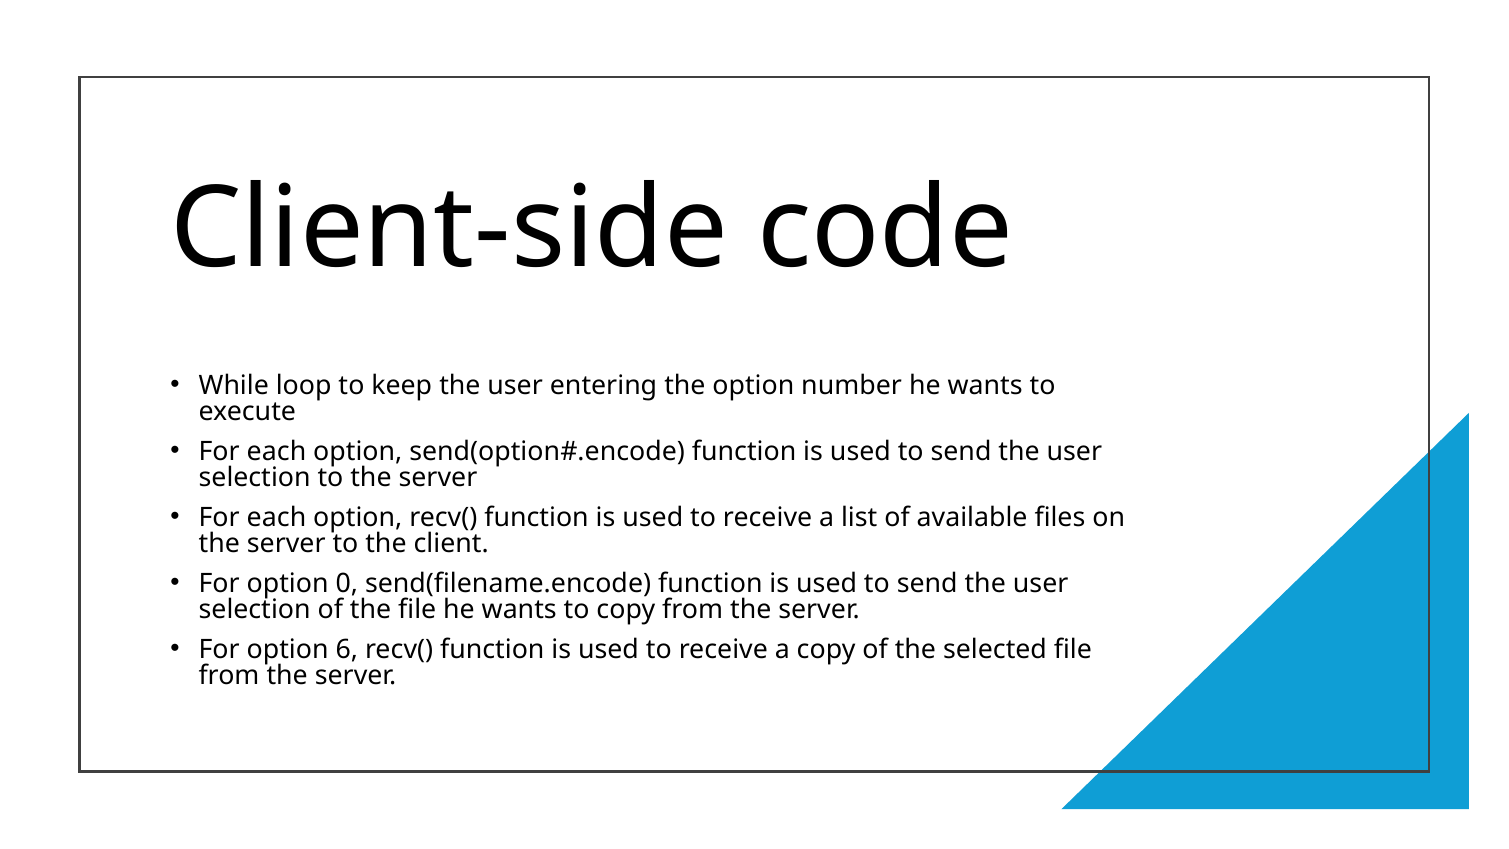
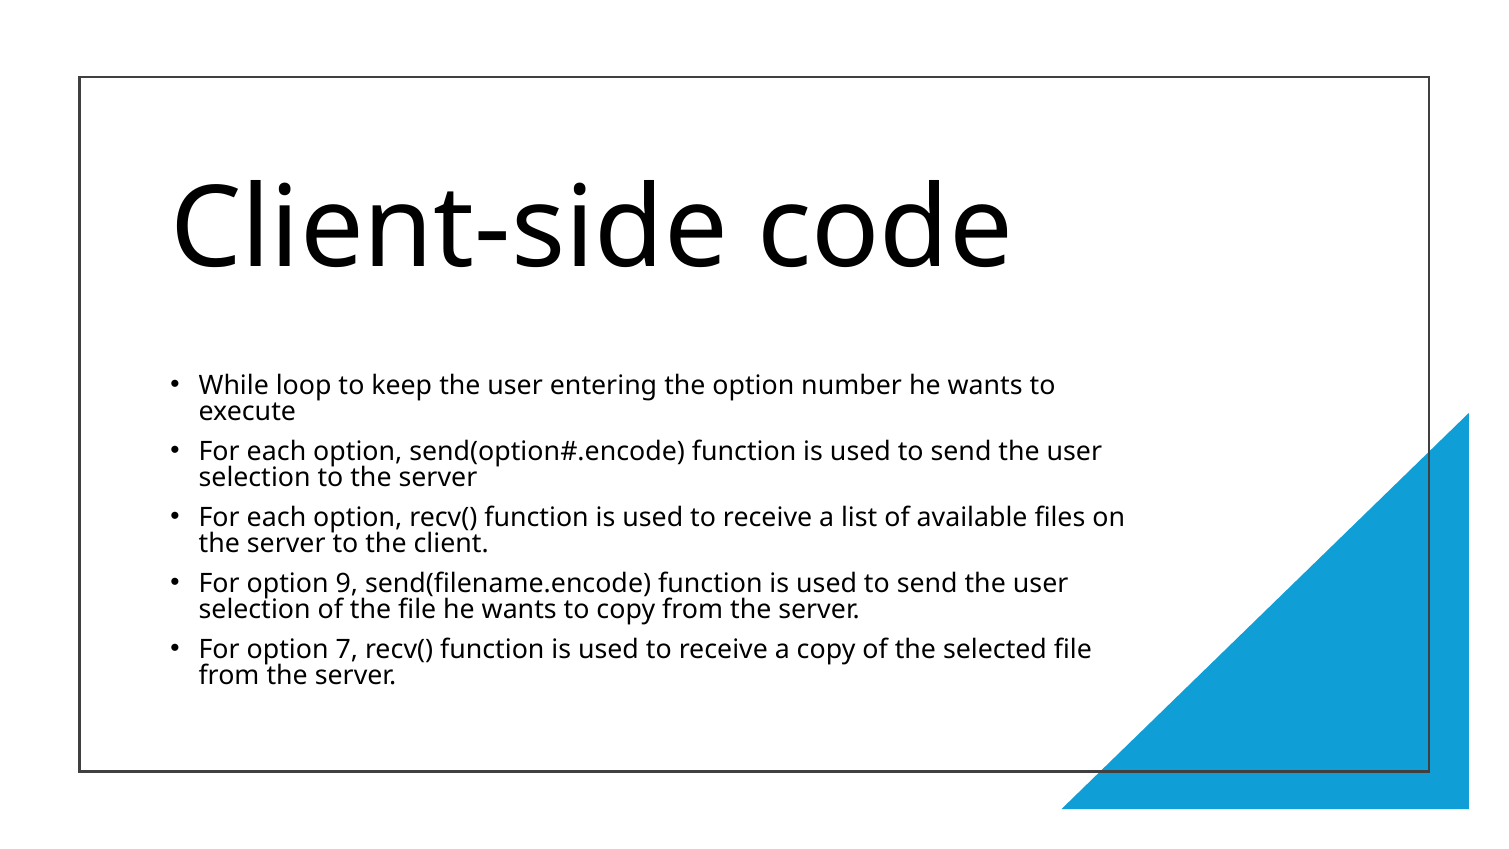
0: 0 -> 9 (347, 583)
6: 6 -> 7 (347, 650)
